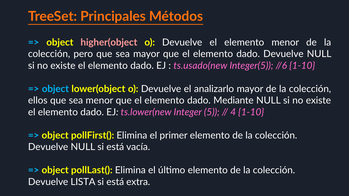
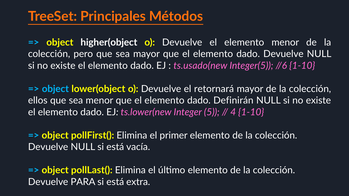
higher(object colour: pink -> white (109, 42)
analizarlo: analizarlo -> retornará (214, 89)
Mediante: Mediante -> Definirán (233, 101)
LISTA: LISTA -> PARA (83, 182)
